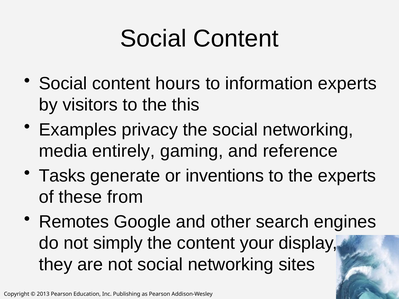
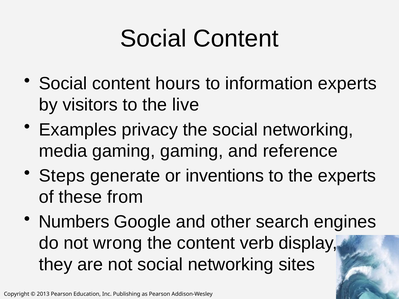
this: this -> live (186, 105)
media entirely: entirely -> gaming (124, 151)
Tasks: Tasks -> Steps (62, 176)
Remotes: Remotes -> Numbers (74, 222)
simply: simply -> wrong (118, 243)
your: your -> verb (257, 243)
